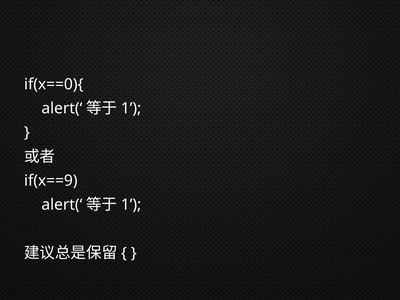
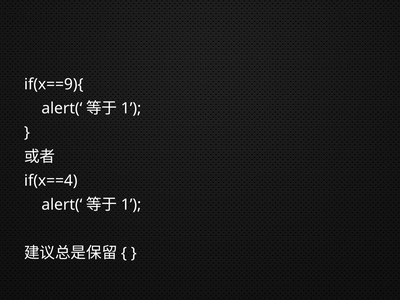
if(x==0){: if(x==0){ -> if(x==9){ (54, 84)
if(x==9: if(x==9 -> if(x==4 (51, 181)
